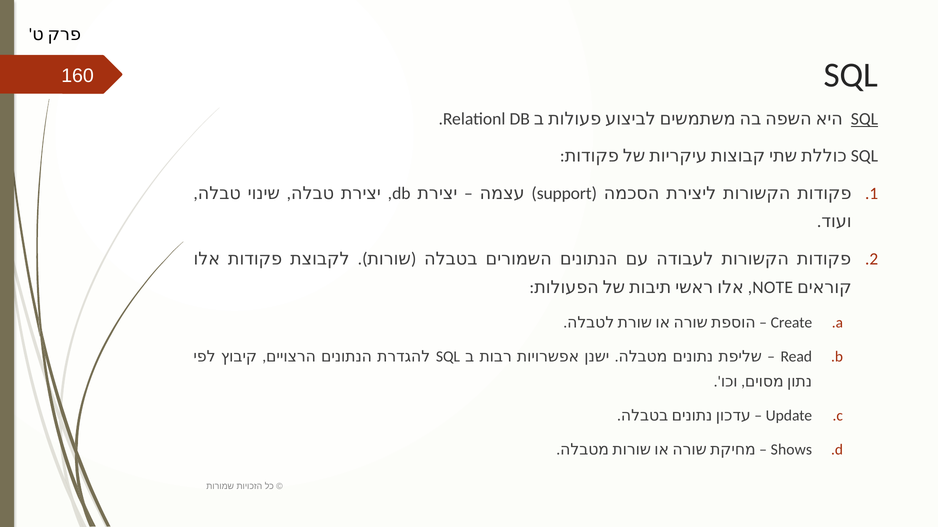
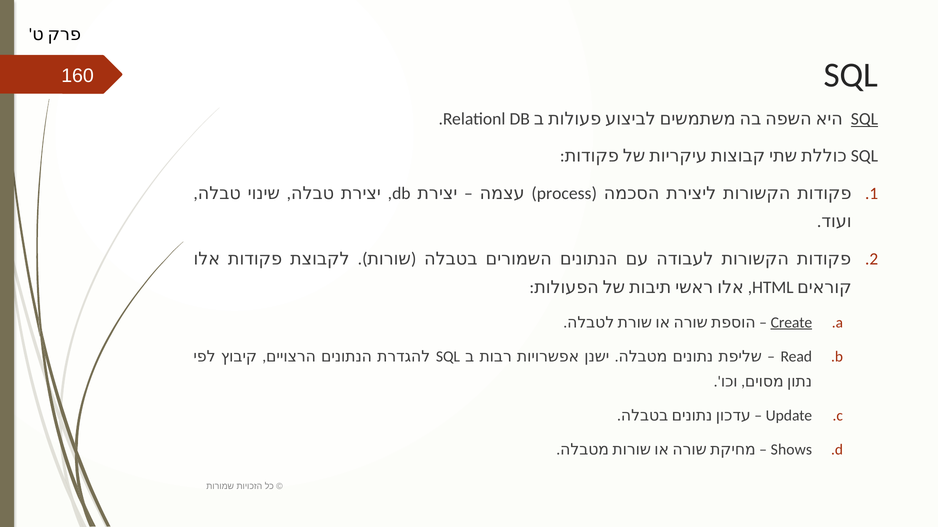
support: support -> process (564, 193)
NOTE: NOTE -> HTML (773, 288)
Create underline: none -> present (791, 323)
